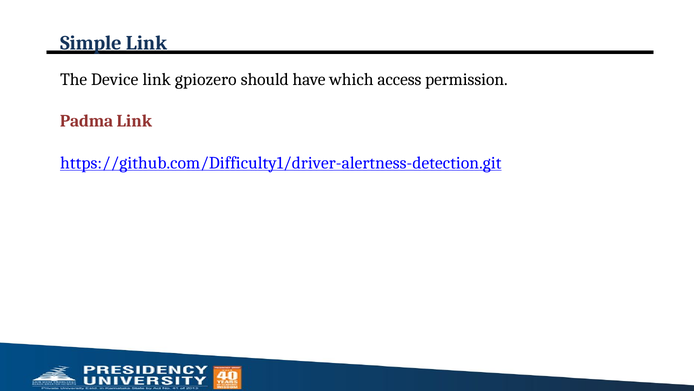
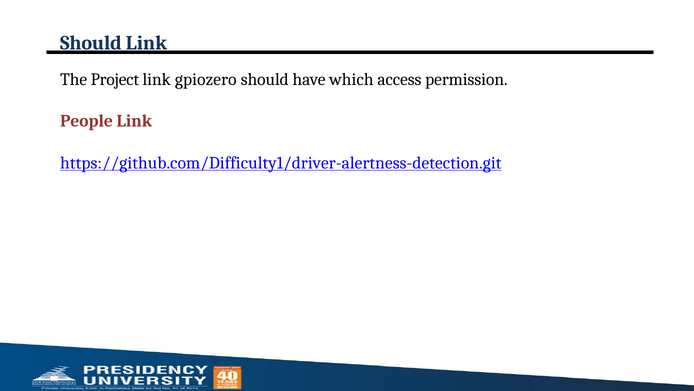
Simple: Simple -> Should (91, 43)
Device: Device -> Project (115, 79)
Padma: Padma -> People (86, 121)
